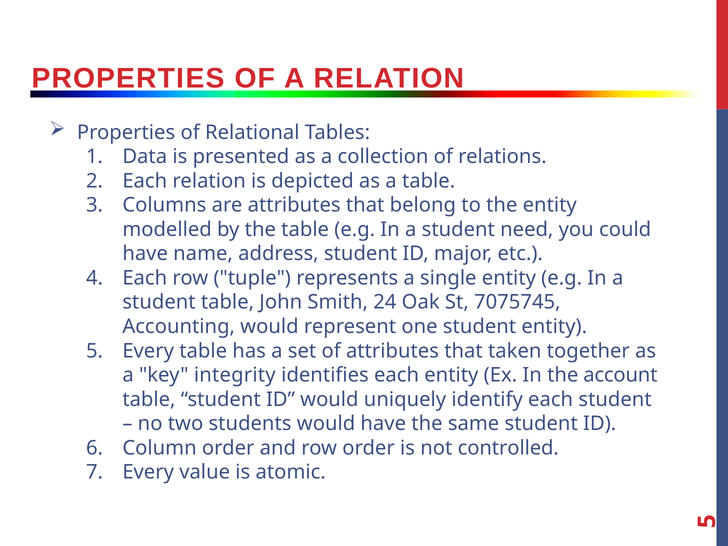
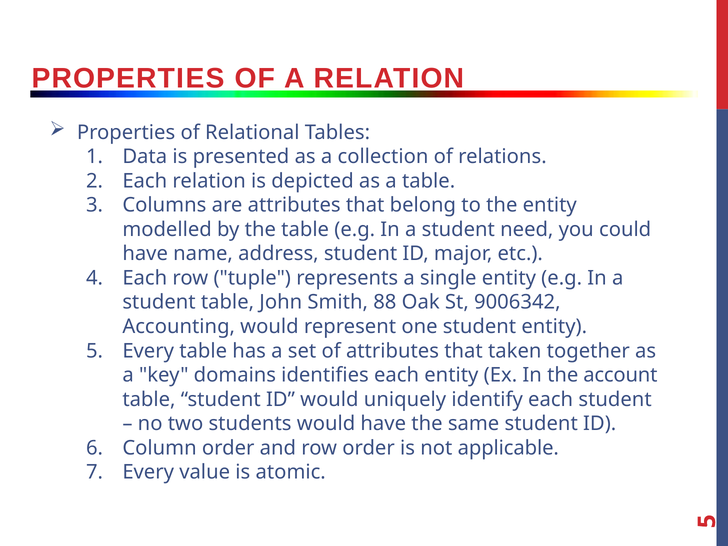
24: 24 -> 88 (385, 302)
7075745: 7075745 -> 9006342 (517, 302)
integrity: integrity -> domains (235, 375)
controlled: controlled -> applicable (508, 448)
